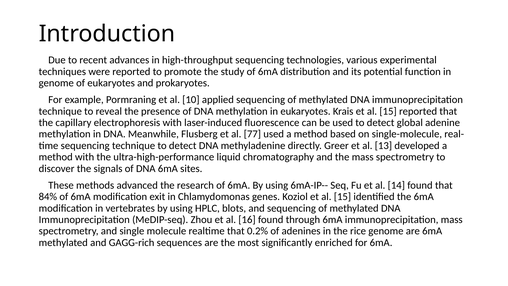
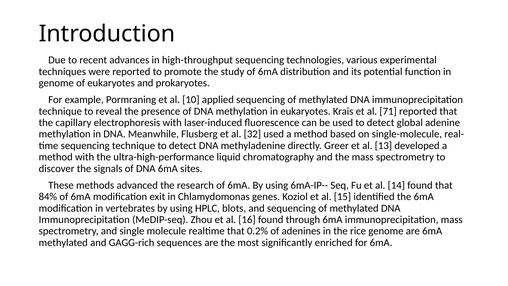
Krais et al 15: 15 -> 71 (388, 111)
77: 77 -> 32 (252, 134)
